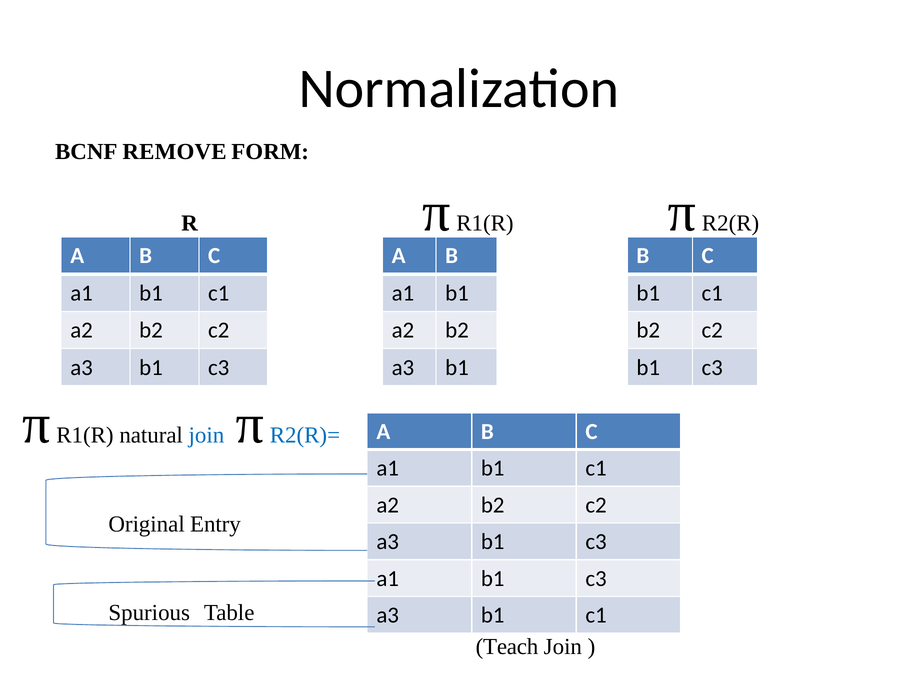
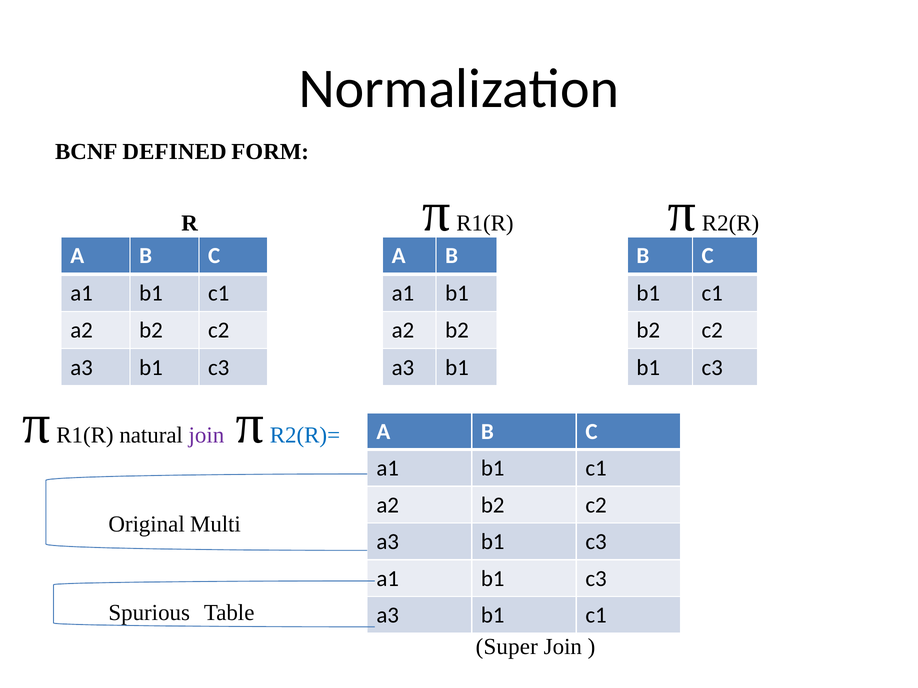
REMOVE: REMOVE -> DEFINED (175, 152)
join colour: blue -> purple (206, 435)
Entry: Entry -> Multi (215, 525)
Teach: Teach -> Super (507, 647)
